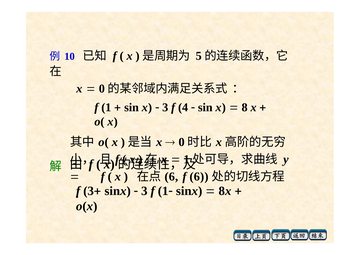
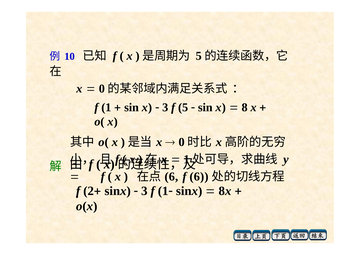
f 4: 4 -> 5 (183, 107)
3: 3 -> 2 (89, 191)
